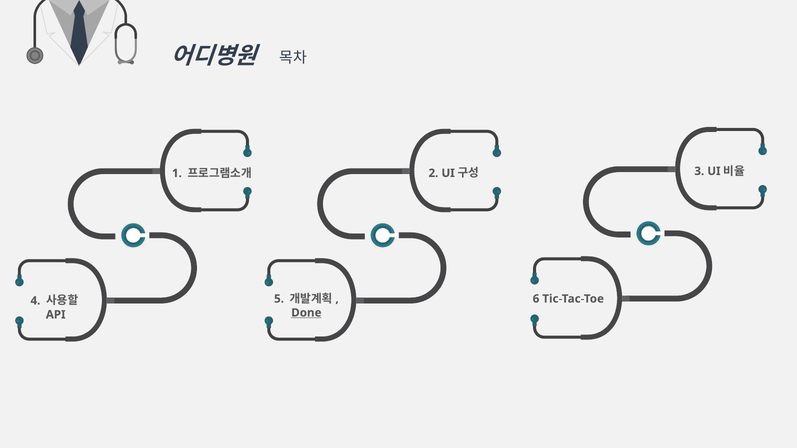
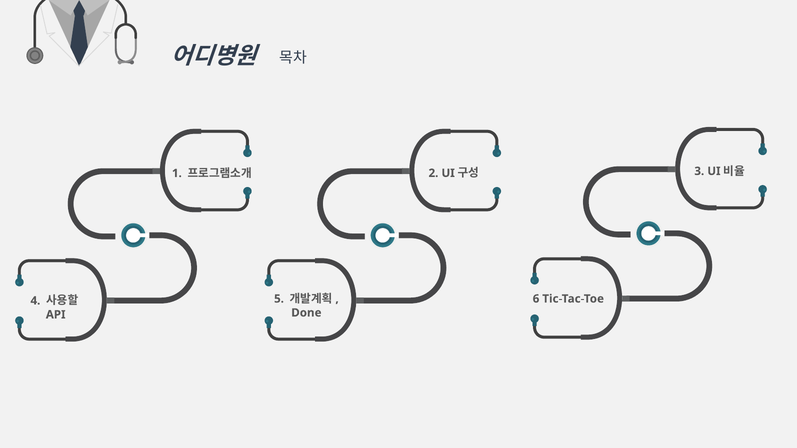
Done underline: present -> none (306, 313)
